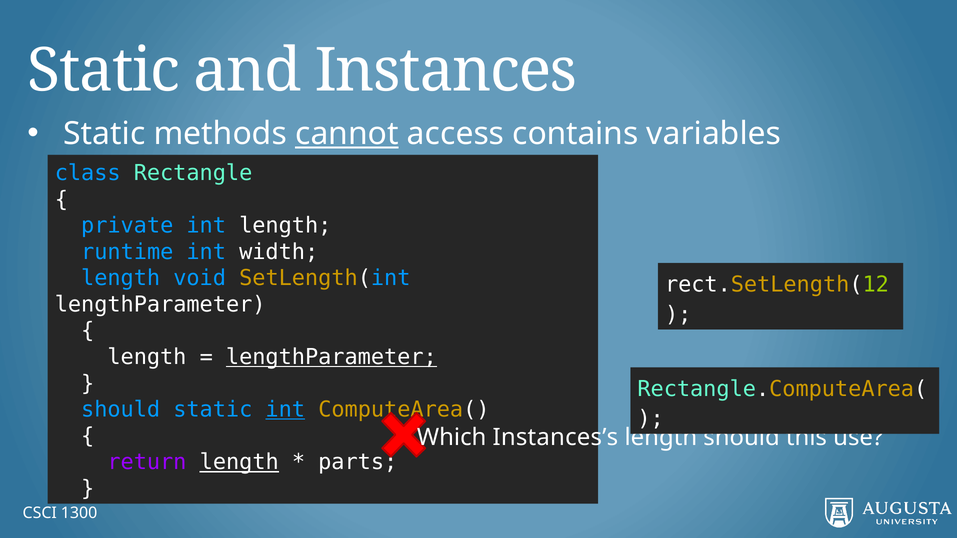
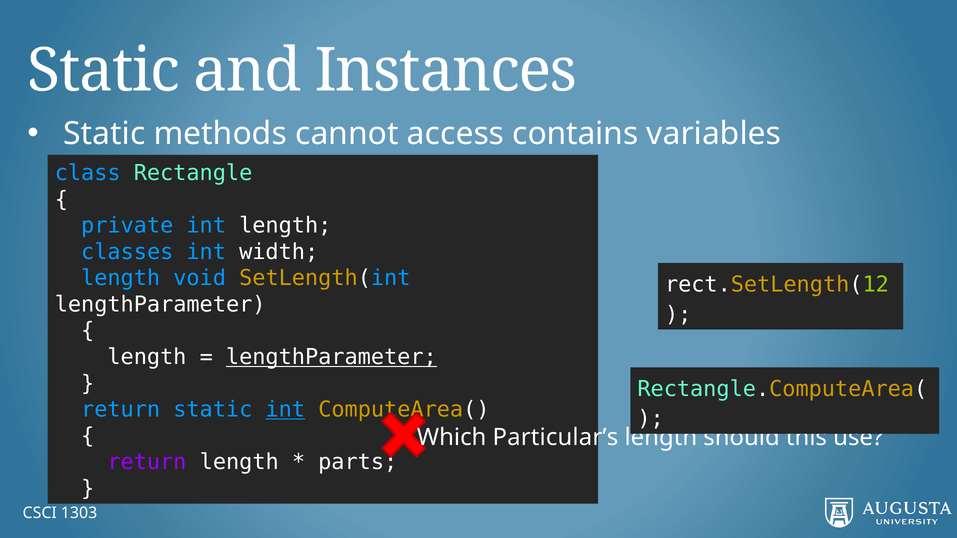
cannot underline: present -> none (347, 134)
runtime: runtime -> classes (127, 252)
should: should -> return (121, 410)
Instances’s: Instances’s -> Particular’s (555, 438)
length underline: present -> none (239, 463)
1300: 1300 -> 1303 (79, 513)
